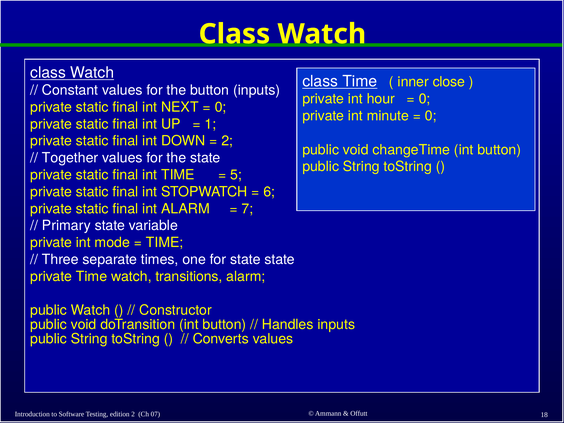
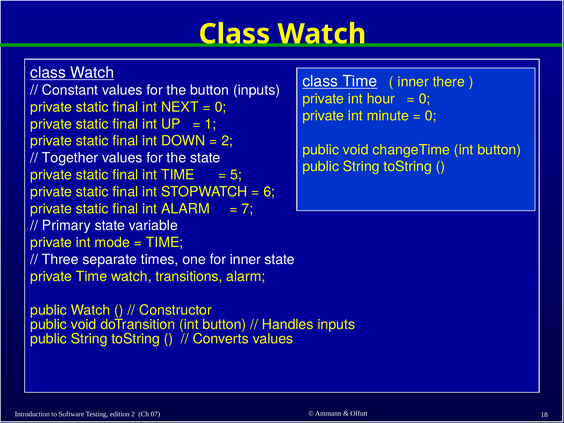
close: close -> there (449, 82)
for state: state -> inner (245, 259)
